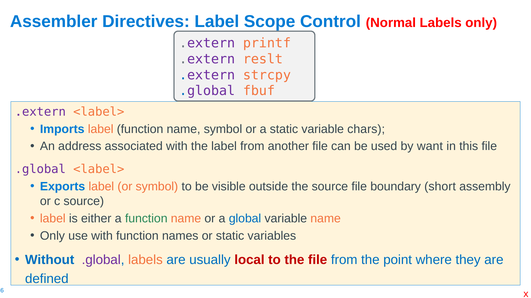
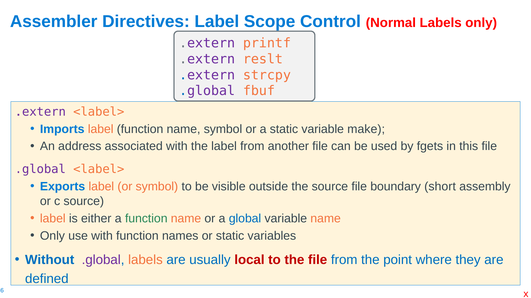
chars: chars -> make (366, 129)
want: want -> fgets (430, 147)
